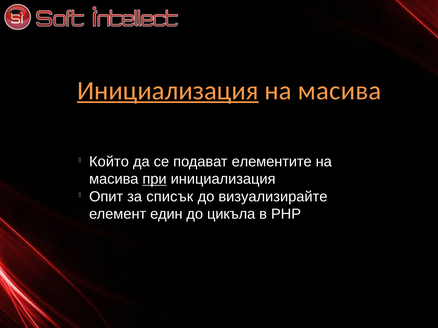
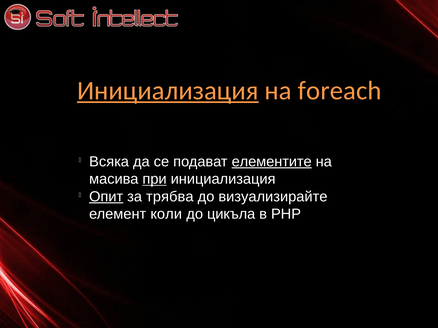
масива: масива -> foreach (340, 91)
Който: Който -> Всяка (109, 162)
елементите underline: none -> present (272, 162)
Опит underline: none -> present (106, 197)
списък: списък -> трябва (170, 197)
един: един -> коли (166, 214)
